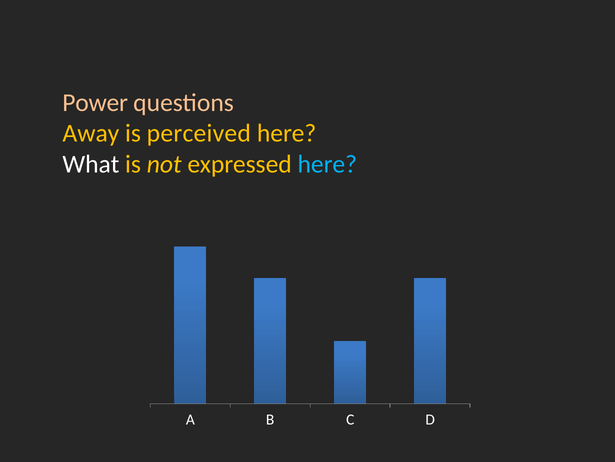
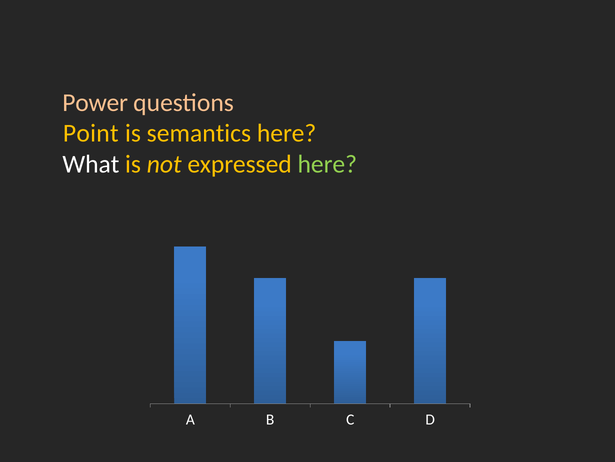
Away: Away -> Point (91, 133)
perceived: perceived -> semantics (199, 133)
here colour: light blue -> light green (327, 164)
